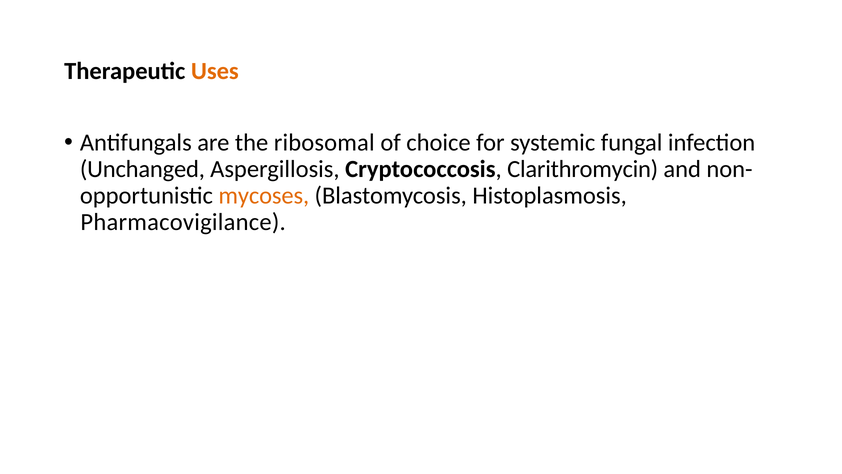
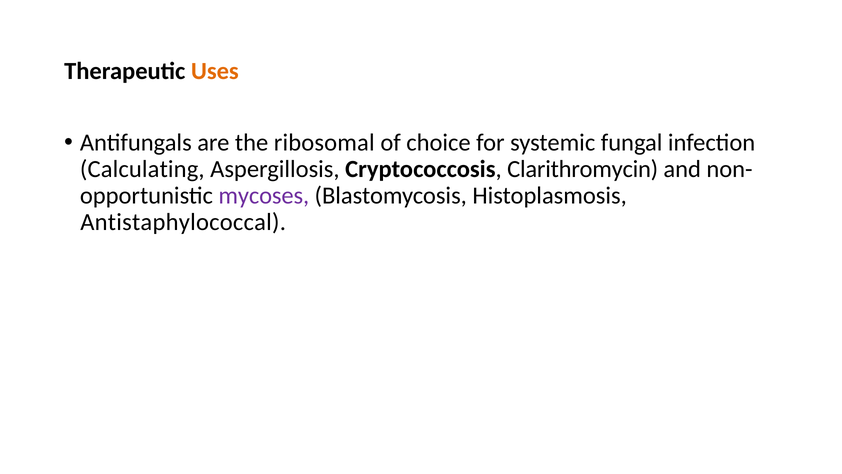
Unchanged: Unchanged -> Calculating (142, 169)
mycoses colour: orange -> purple (264, 195)
Pharmacovigilance: Pharmacovigilance -> Antistaphylococcal (183, 222)
